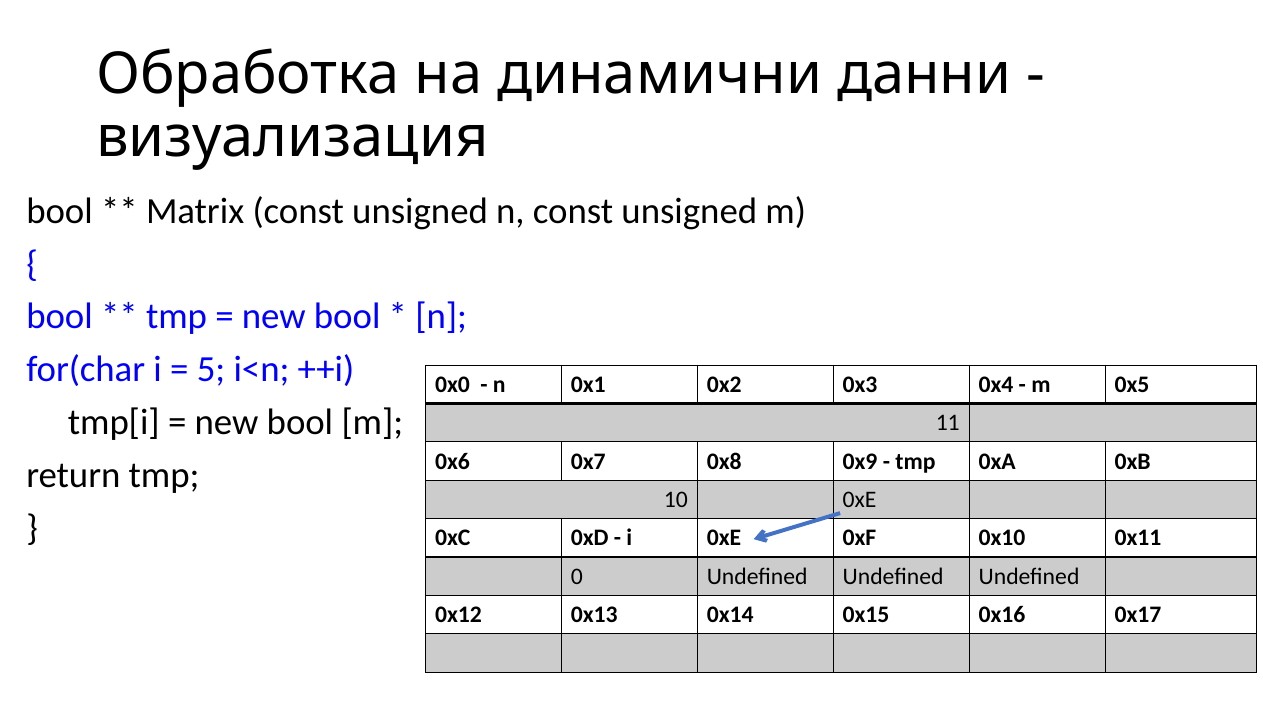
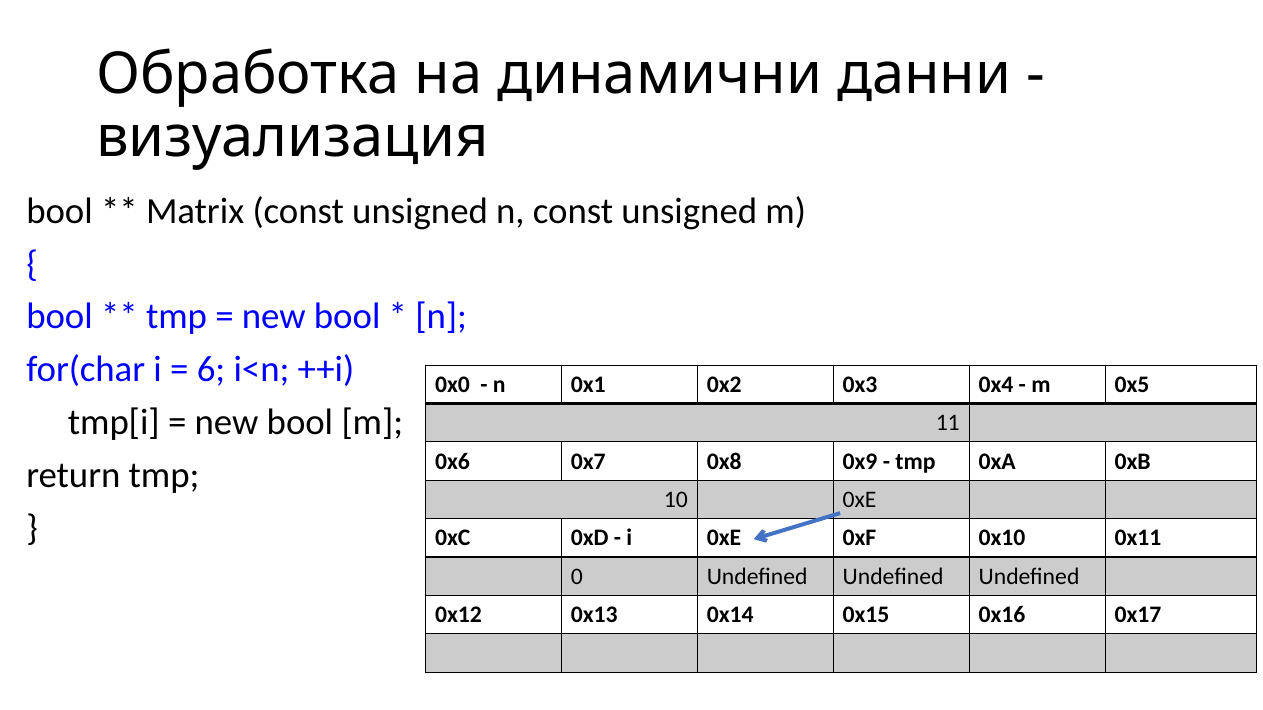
5: 5 -> 6 (211, 370)
